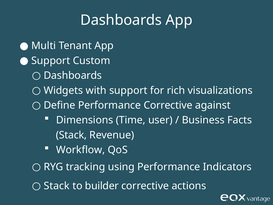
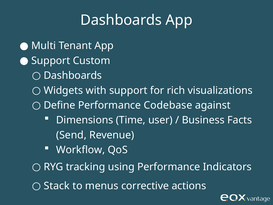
Performance Corrective: Corrective -> Codebase (168, 105)
Stack: Stack -> Send (71, 135)
builder: builder -> menus (102, 186)
